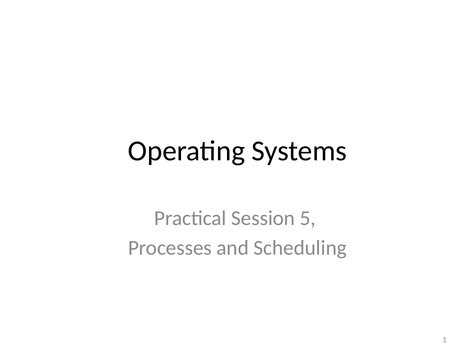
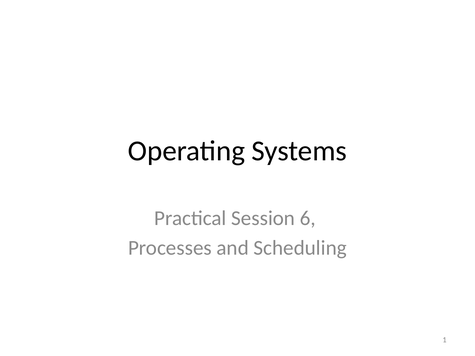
5: 5 -> 6 (308, 218)
